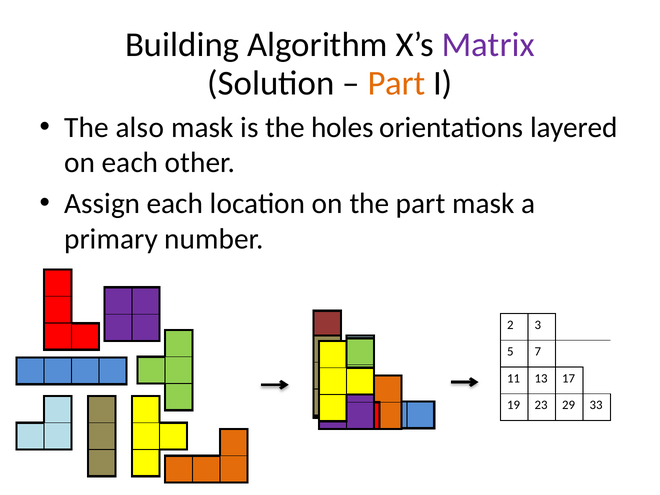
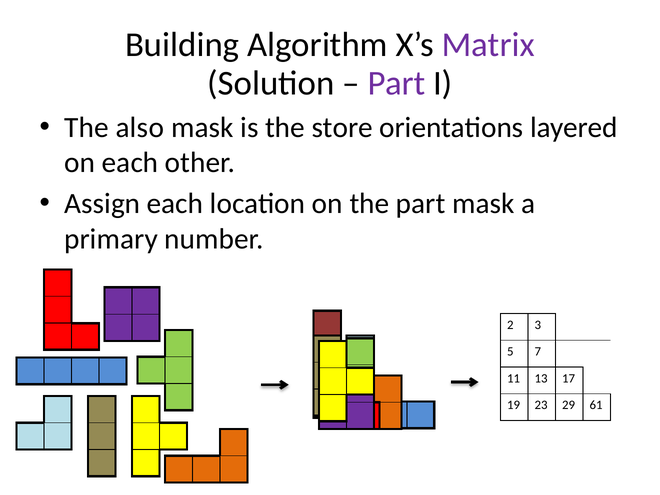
Part colour: orange -> purple (397, 83)
holes: holes -> store (342, 127)
33: 33 -> 61 (596, 405)
